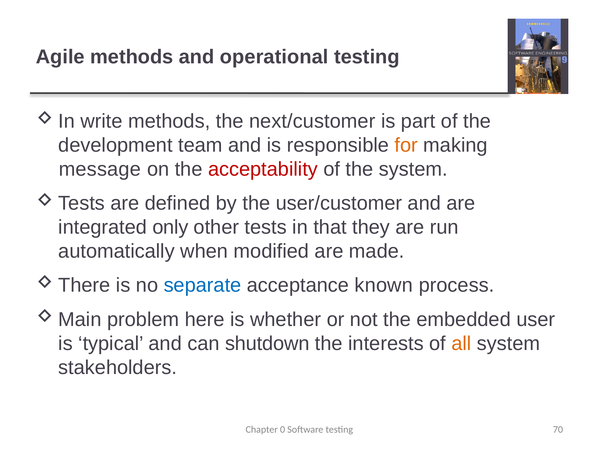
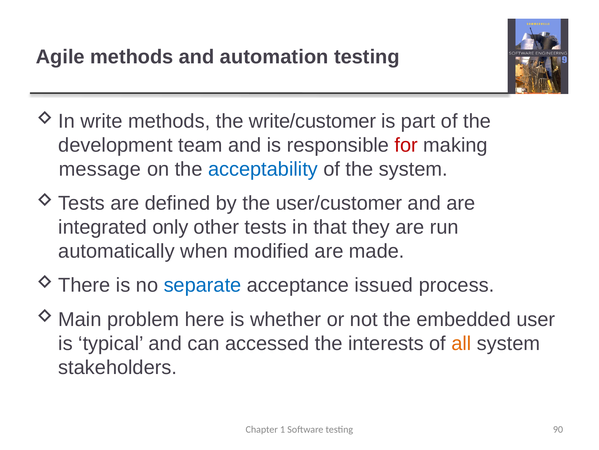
operational: operational -> automation (274, 57)
next/customer: next/customer -> write/customer (312, 121)
for colour: orange -> red (406, 145)
acceptability colour: red -> blue (263, 169)
known: known -> issued (384, 285)
shutdown: shutdown -> accessed (267, 343)
0: 0 -> 1 (283, 429)
70: 70 -> 90 (558, 429)
